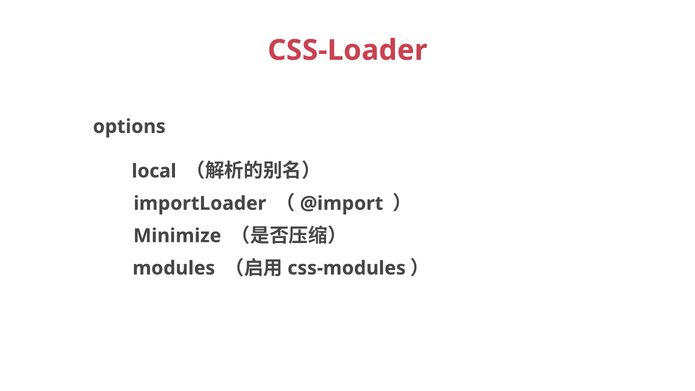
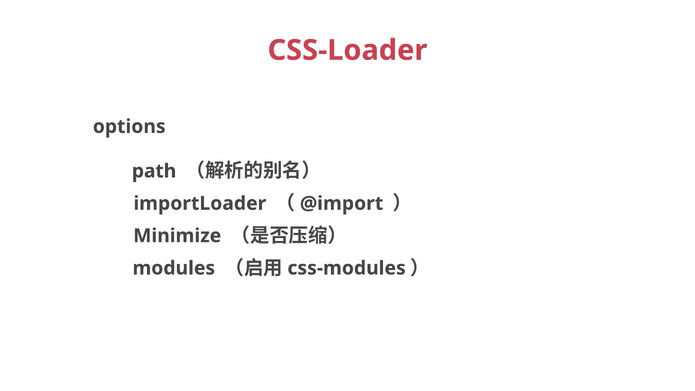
local: local -> path (154, 171)
